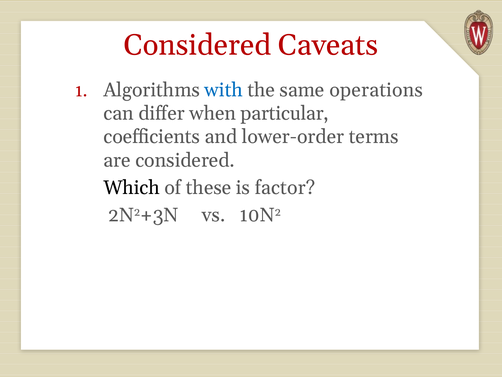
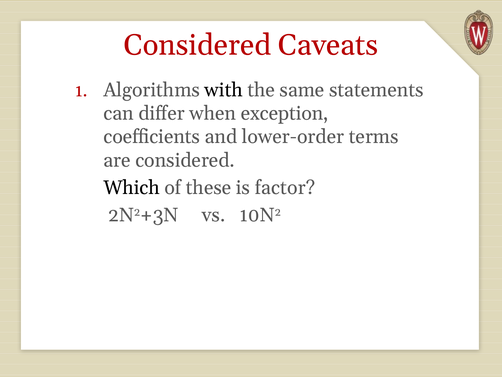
with colour: blue -> black (224, 90)
operations: operations -> statements (376, 90)
particular: particular -> exception (285, 113)
